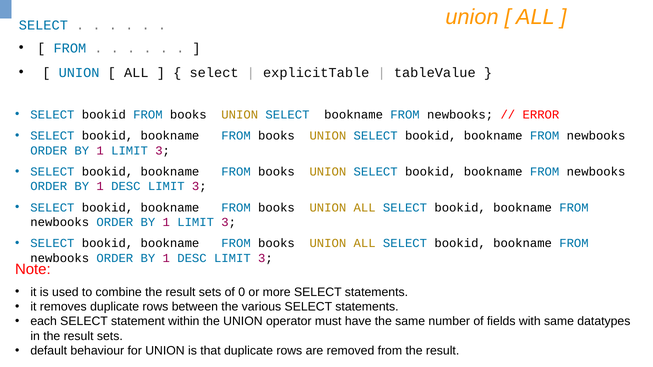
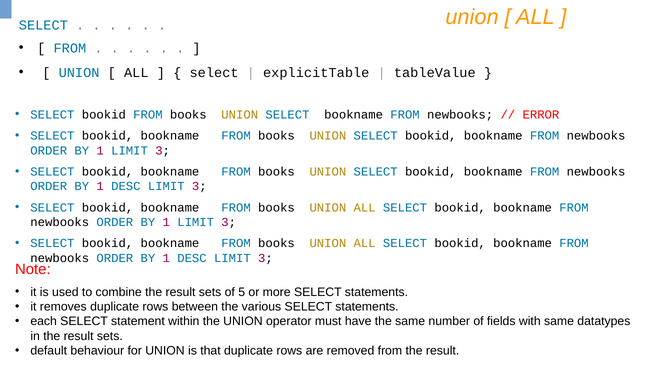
0: 0 -> 5 (242, 292)
